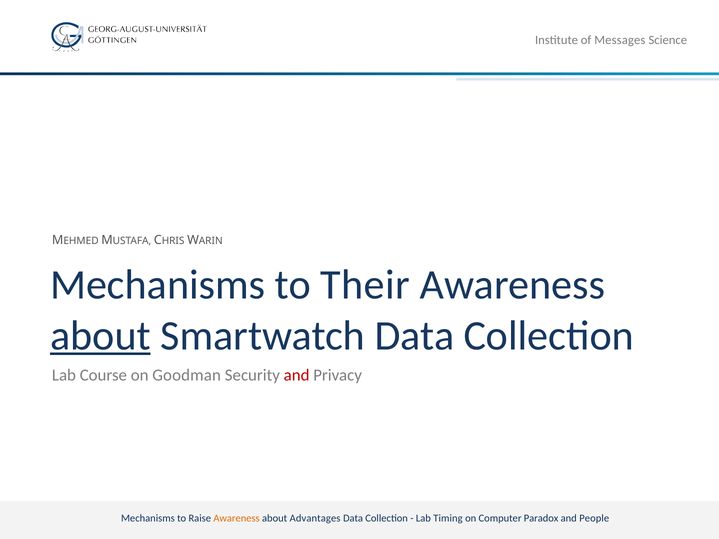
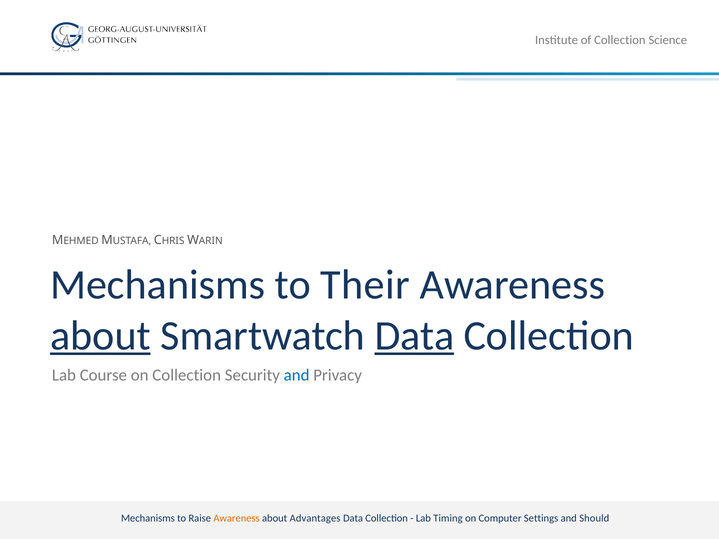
Messages: Messages -> Collection (620, 40)
Data underline: none -> present (414, 336)
on Goodman: Goodman -> Collection (187, 375)
and colour: red -> blue (297, 375)
Paradox: Paradox -> Settings (541, 518)
People: People -> Should (594, 518)
